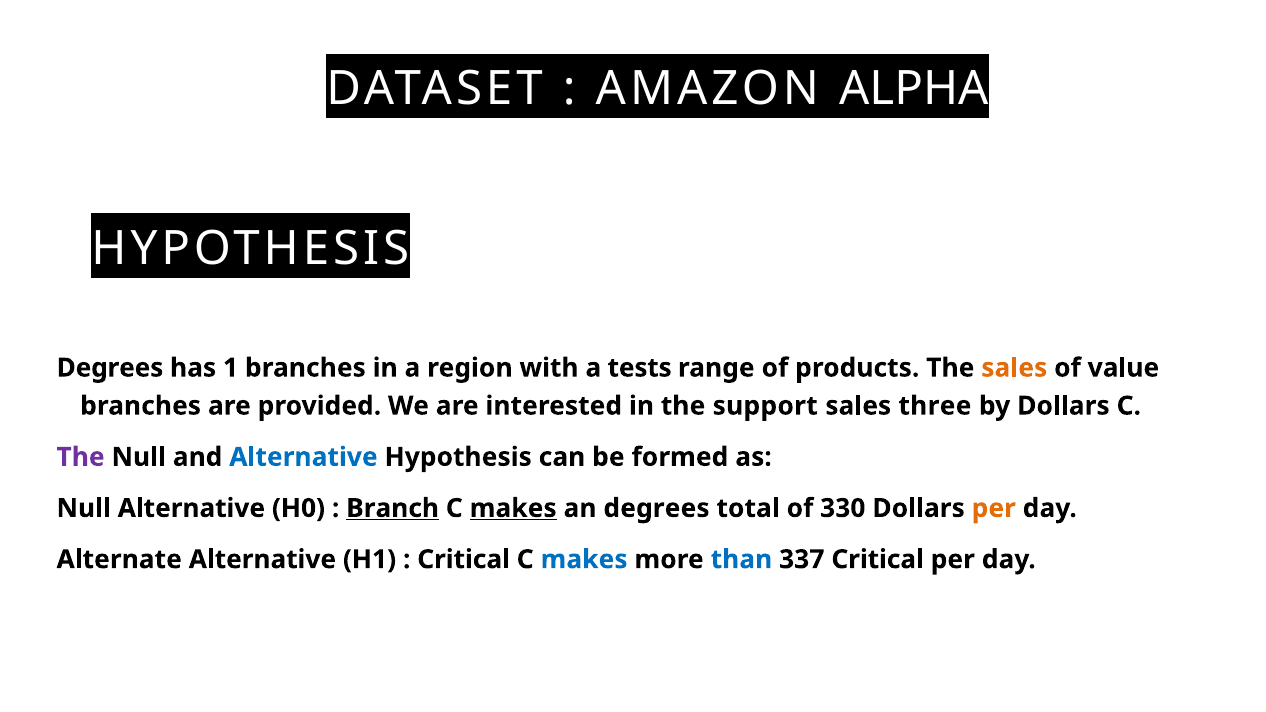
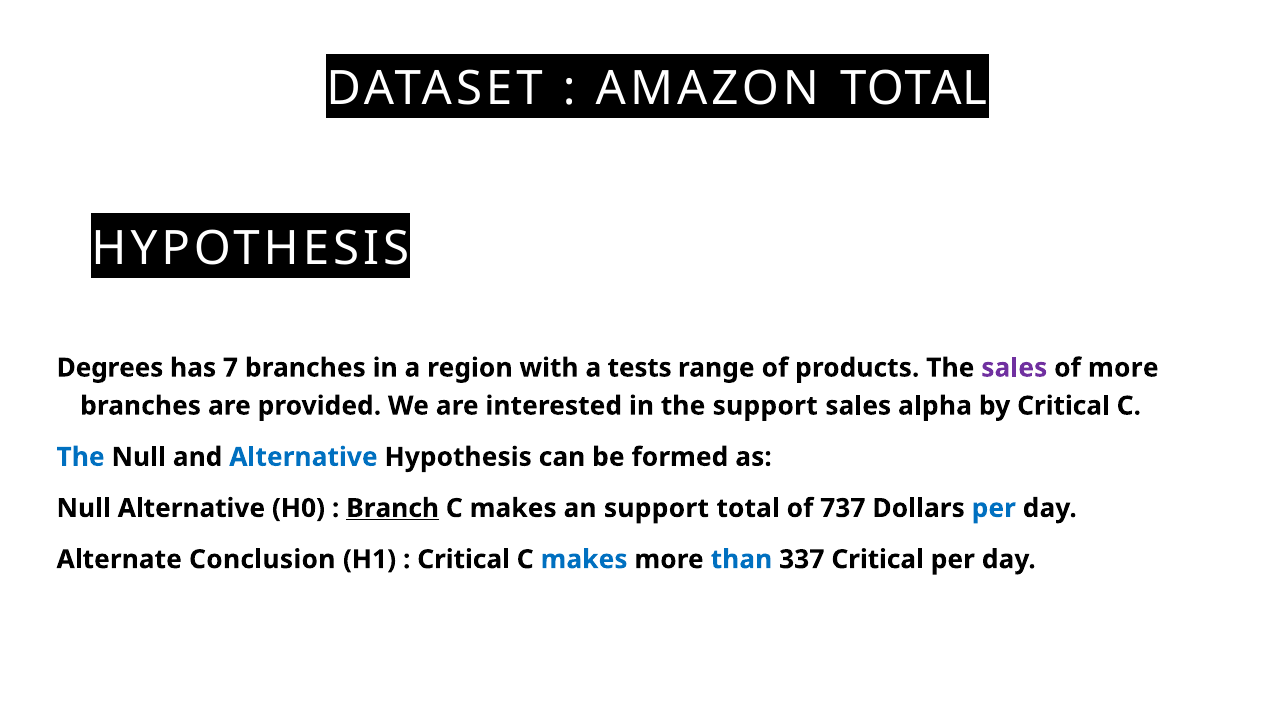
AMAZON ALPHA: ALPHA -> TOTAL (914, 89)
1: 1 -> 7 (231, 368)
sales colour: orange -> purple (1014, 368)
of value: value -> more (1123, 368)
three: three -> alpha (935, 406)
by Dollars: Dollars -> Critical (1063, 406)
The colour: purple -> blue (81, 457)
makes underline: present -> none (513, 508)
an degrees: degrees -> support (656, 508)
330: 330 -> 737 (843, 508)
per colour: orange -> blue (994, 508)
Alternate Alternative: Alternative -> Conclusion (262, 560)
